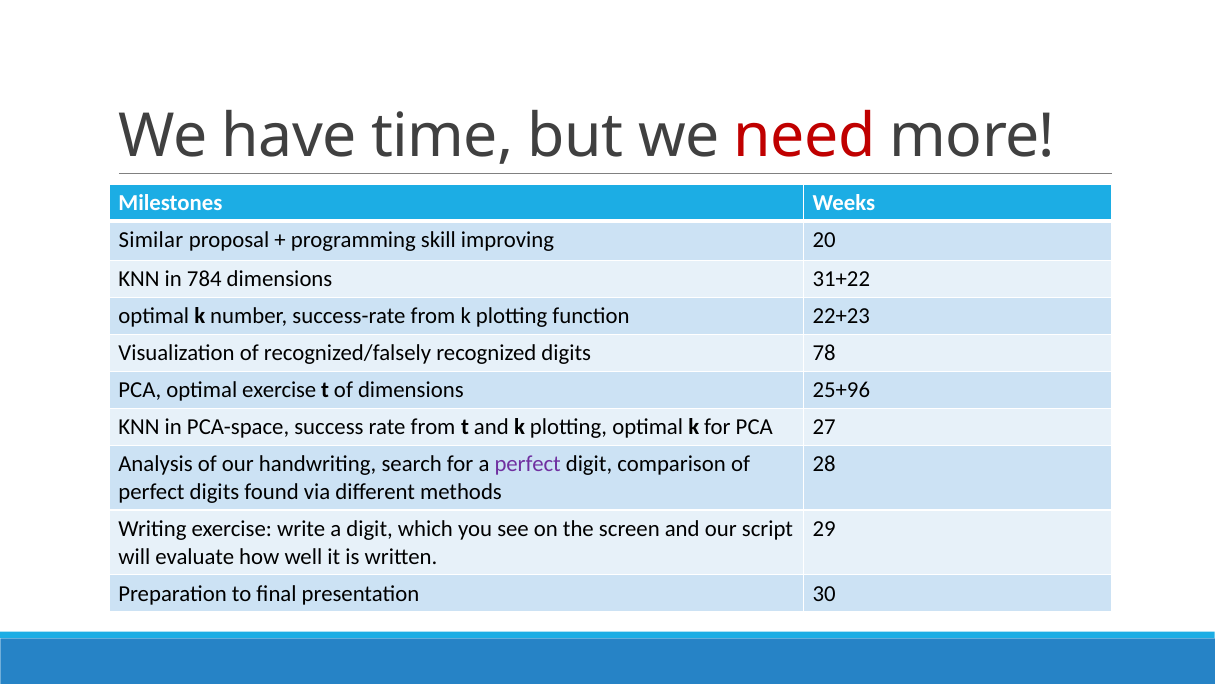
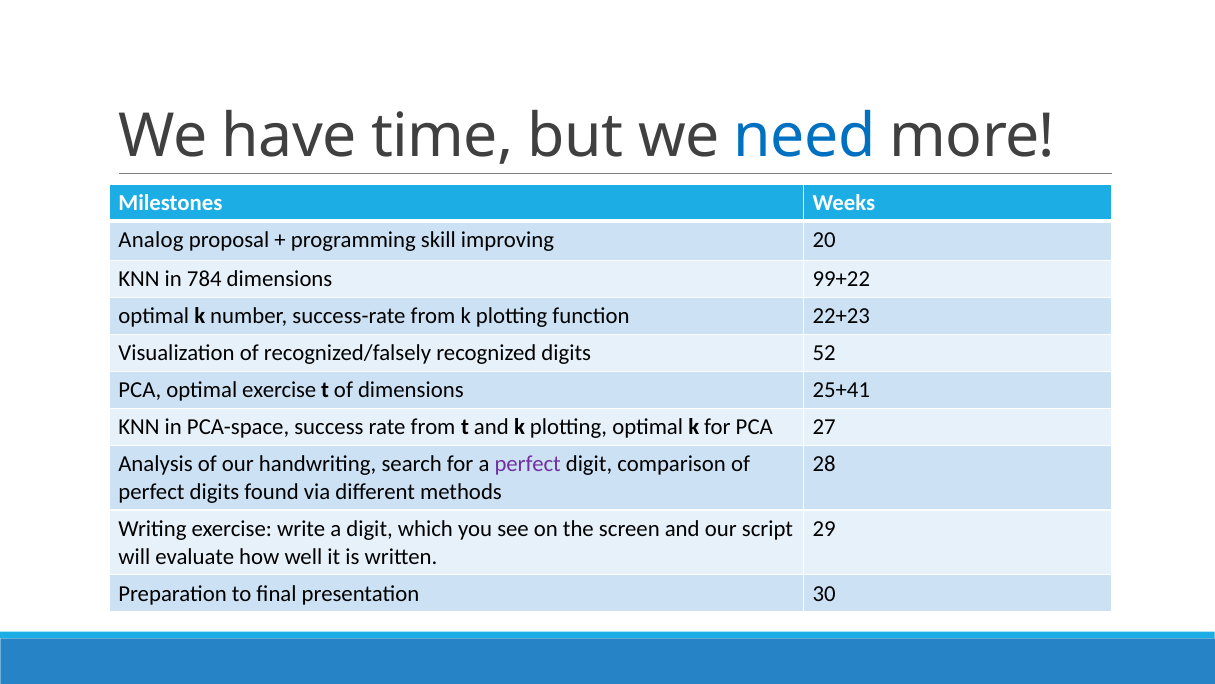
need colour: red -> blue (805, 136)
Similar: Similar -> Analog (151, 240)
31+22: 31+22 -> 99+22 (841, 279)
78: 78 -> 52 (824, 353)
25+96: 25+96 -> 25+41 (841, 390)
